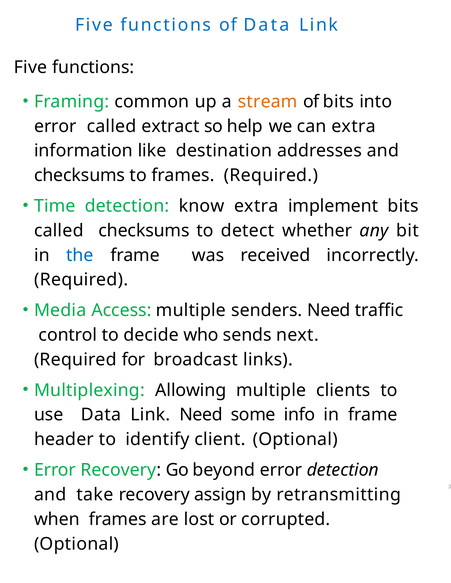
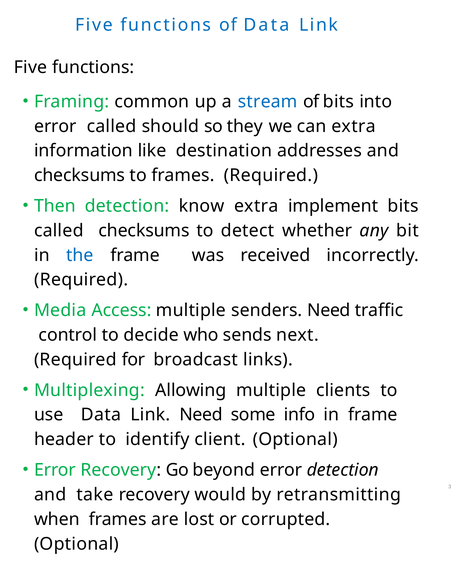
stream colour: orange -> blue (268, 102)
extract: extract -> should (170, 126)
help: help -> they (245, 126)
Time: Time -> Then (55, 206)
assign: assign -> would (220, 495)
